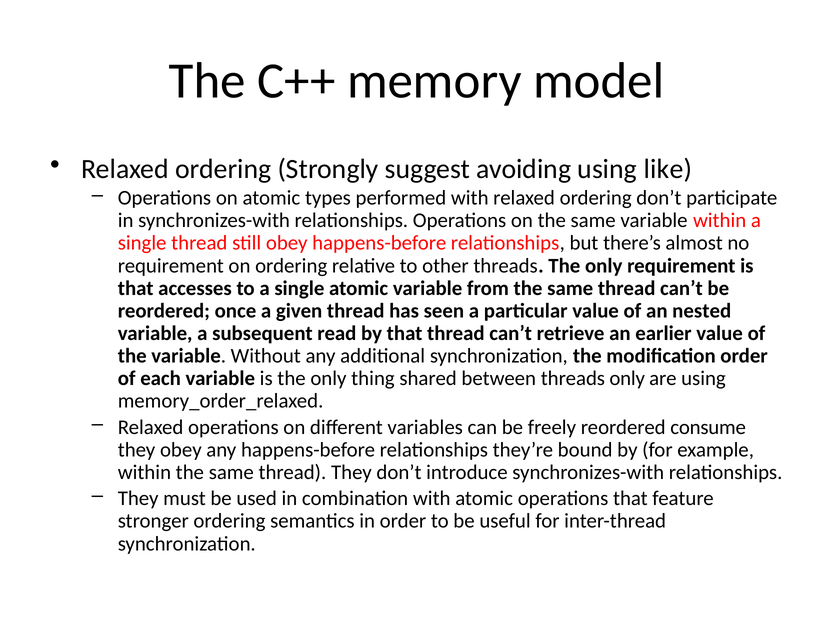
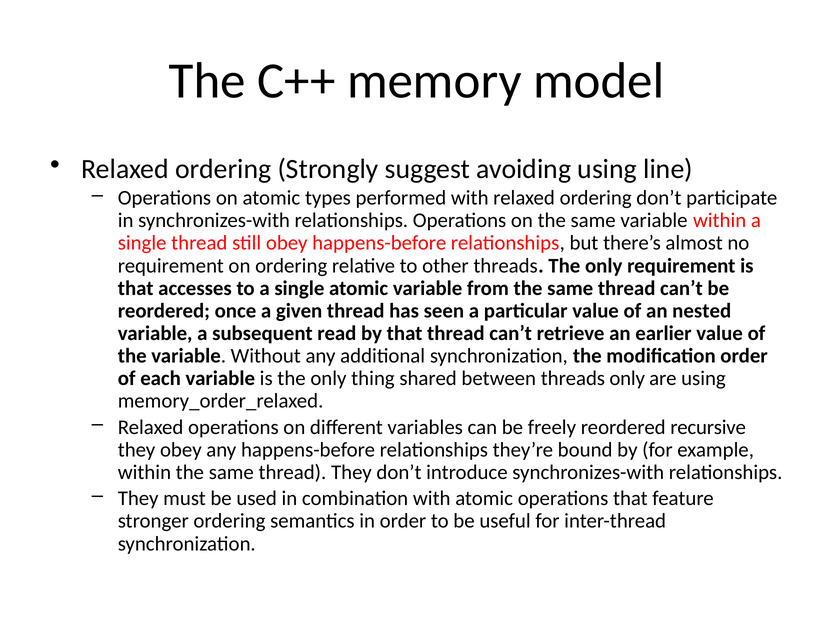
like: like -> line (668, 169)
consume: consume -> recursive (708, 427)
